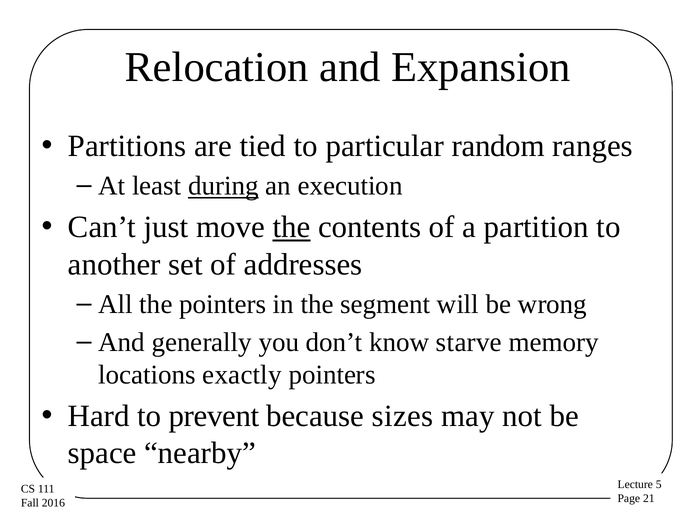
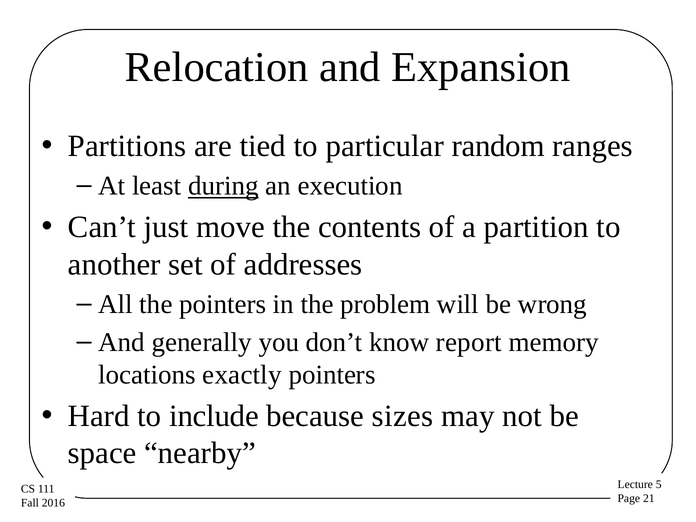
the underline: present -> none (291, 227)
segment: segment -> problem (385, 304)
starve: starve -> report (469, 342)
prevent: prevent -> include (214, 416)
